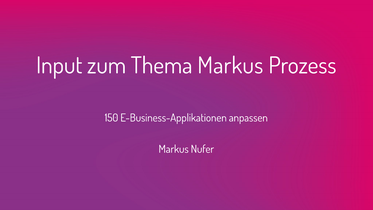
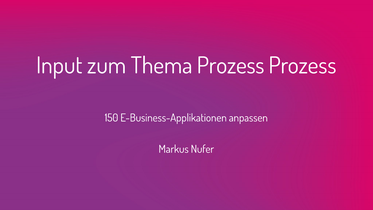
Thema Markus: Markus -> Prozess (231, 66)
